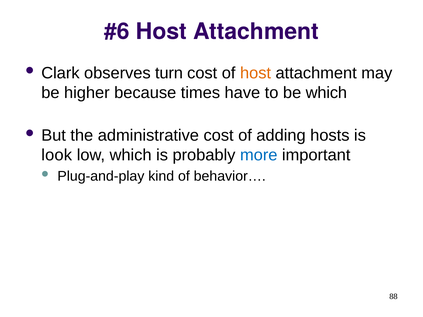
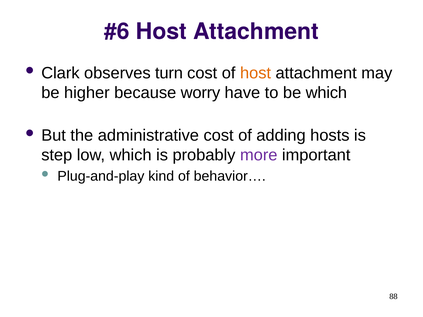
times: times -> worry (201, 93)
look: look -> step (57, 155)
more colour: blue -> purple (259, 155)
